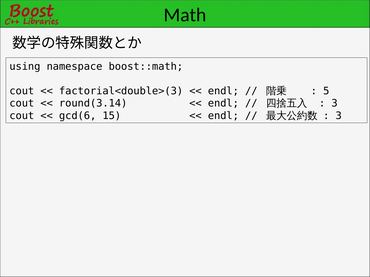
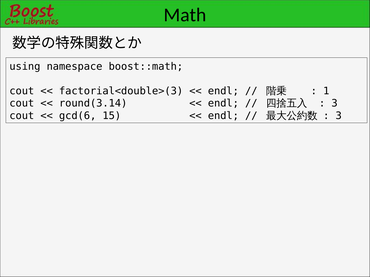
5: 5 -> 1 (326, 91)
